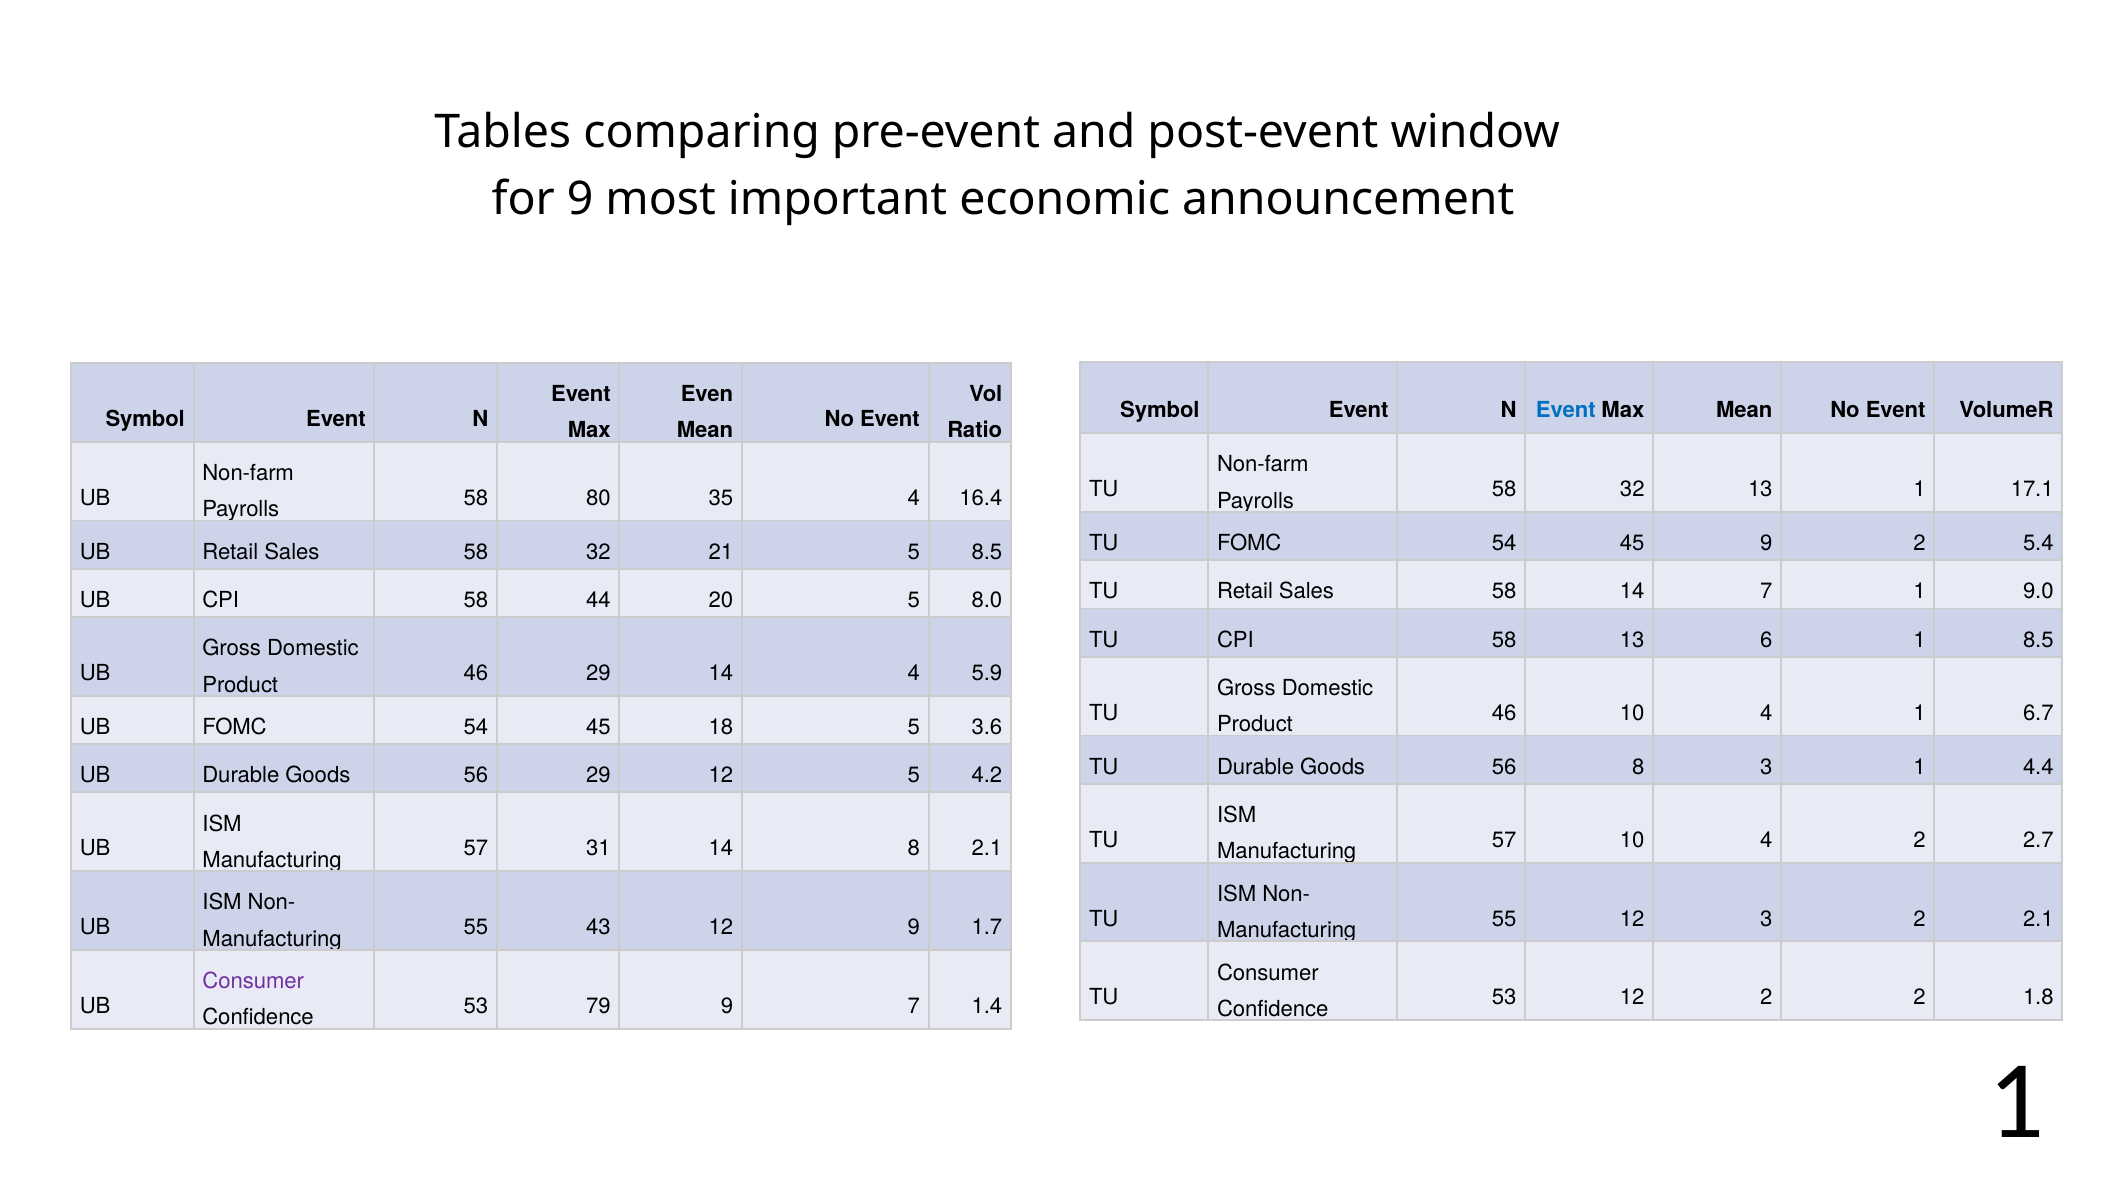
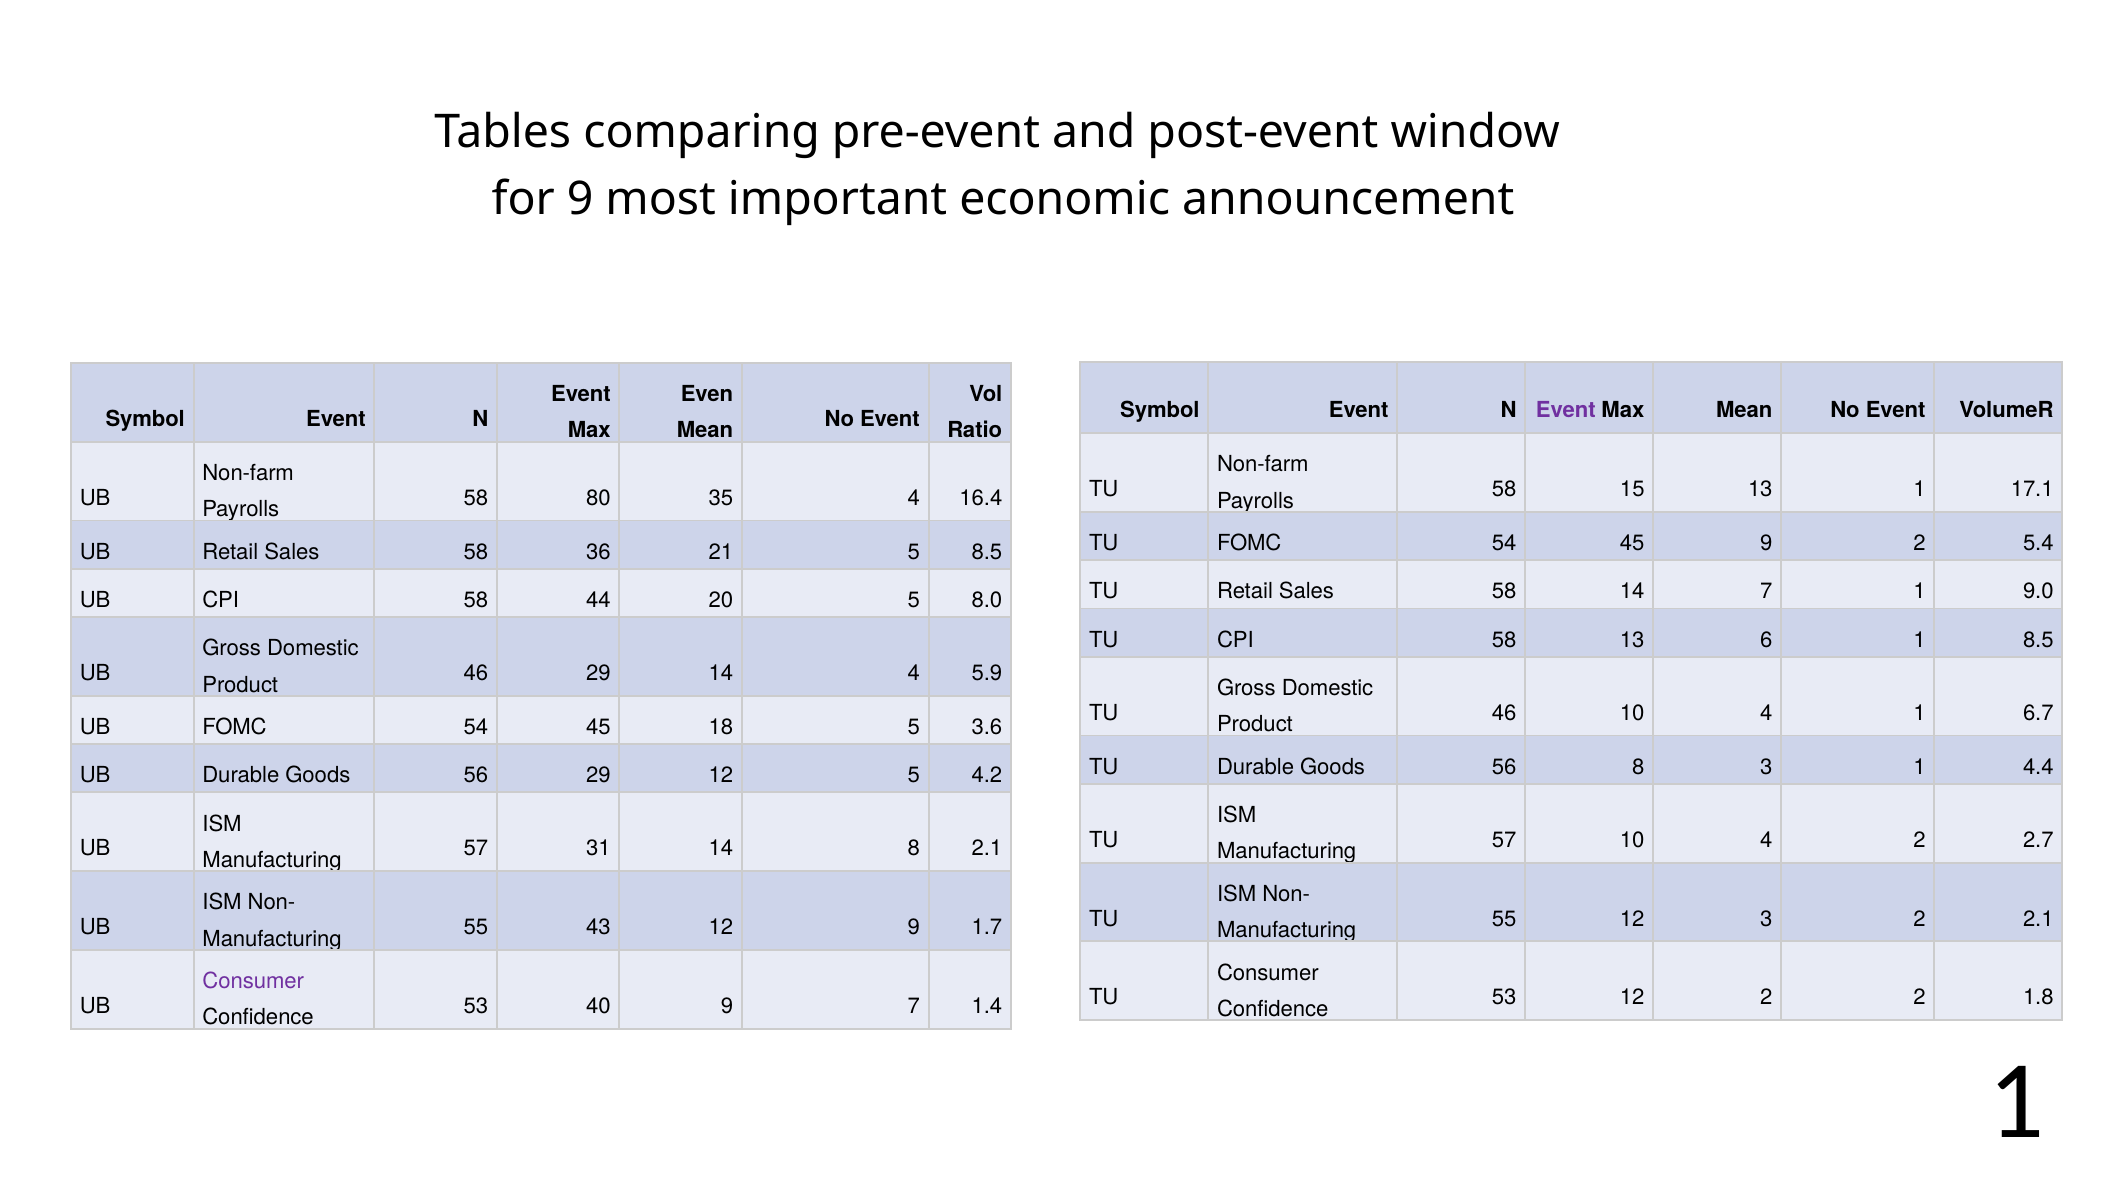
Event colour: blue -> purple (1566, 410)
32: 32 -> 15 (1632, 489)
Sales 58 32: 32 -> 36 (598, 552)
79: 79 -> 40 (598, 1006)
